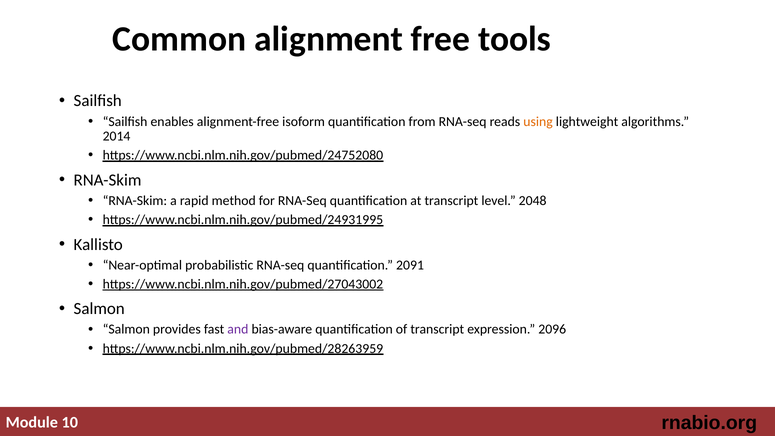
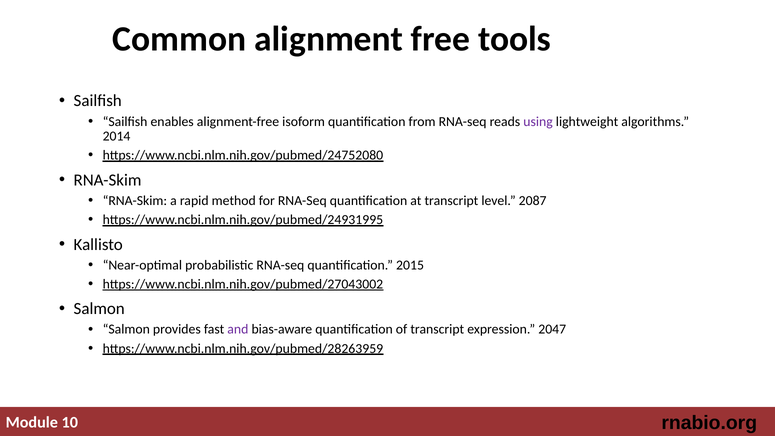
using colour: orange -> purple (538, 121)
2048: 2048 -> 2087 (533, 201)
2091: 2091 -> 2015 (410, 265)
2096: 2096 -> 2047 (552, 329)
